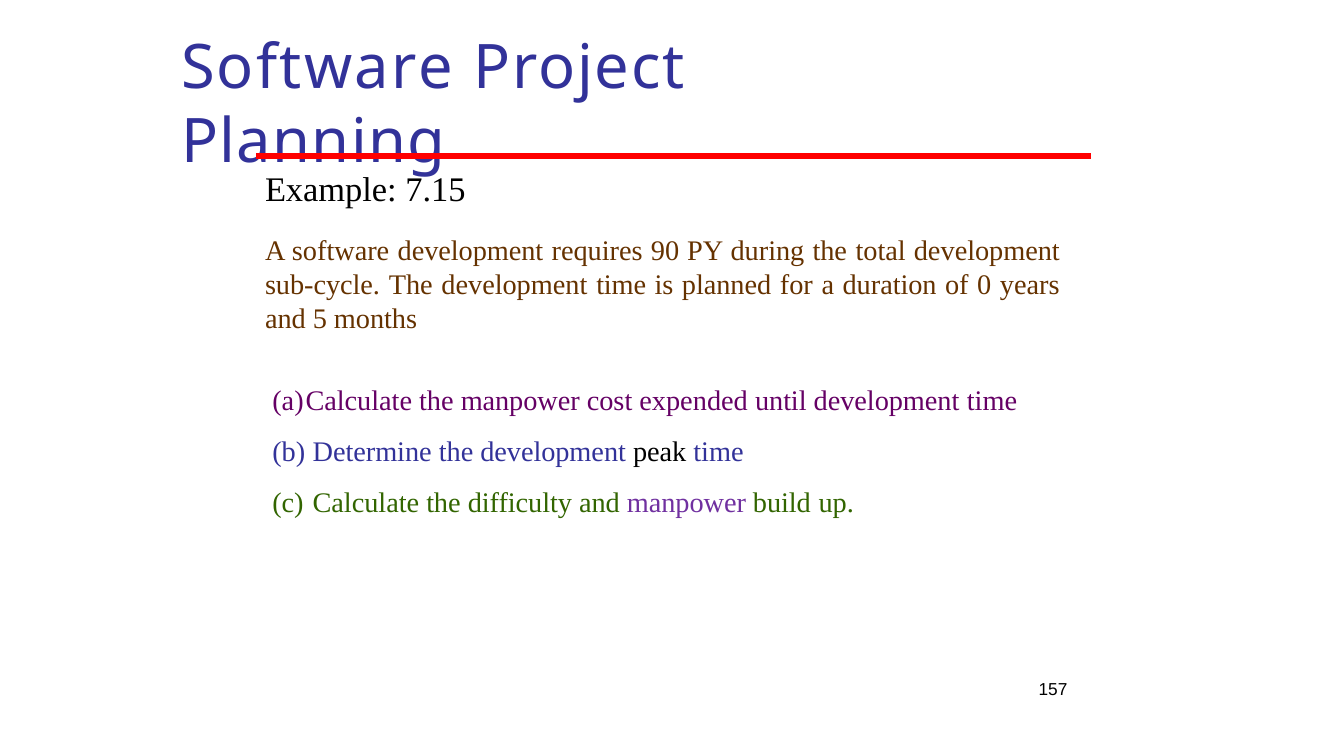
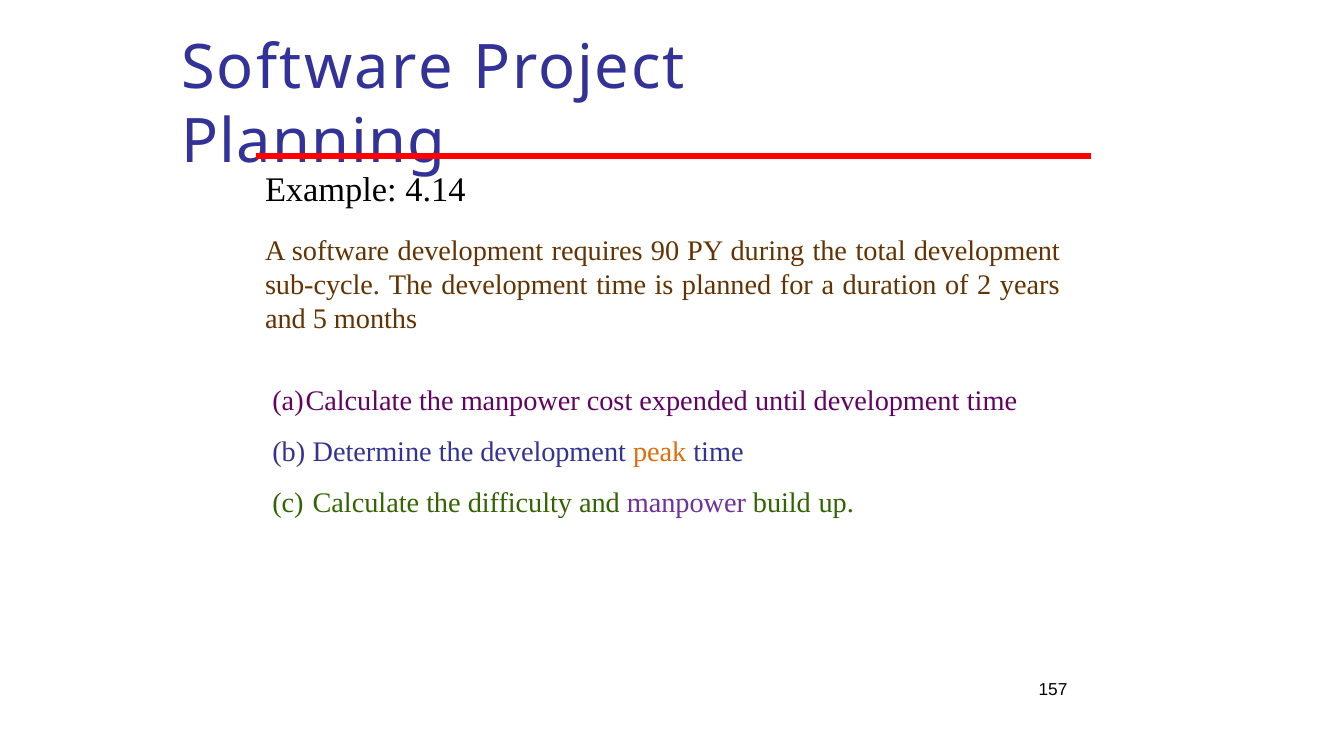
7.15: 7.15 -> 4.14 (436, 190)
0: 0 -> 2 (984, 285)
peak colour: black -> orange (660, 452)
